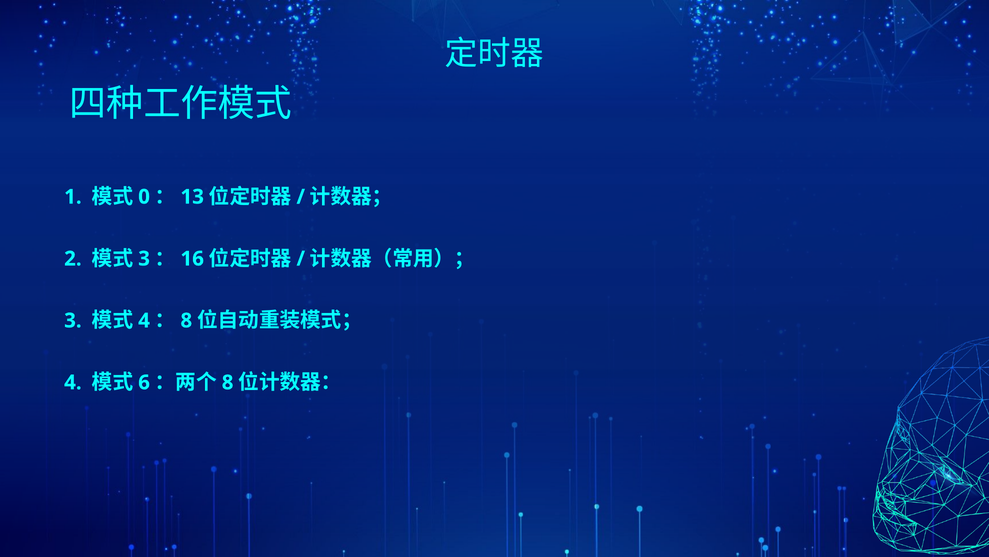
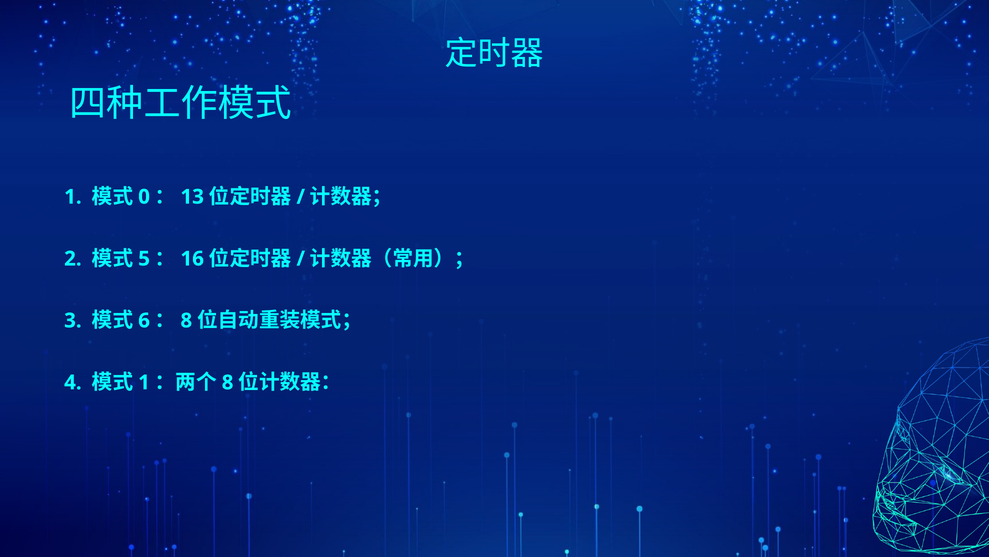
3: 3 -> 5 (144, 258)
4: 4 -> 6 (144, 320)
6: 6 -> 1 (144, 382)
